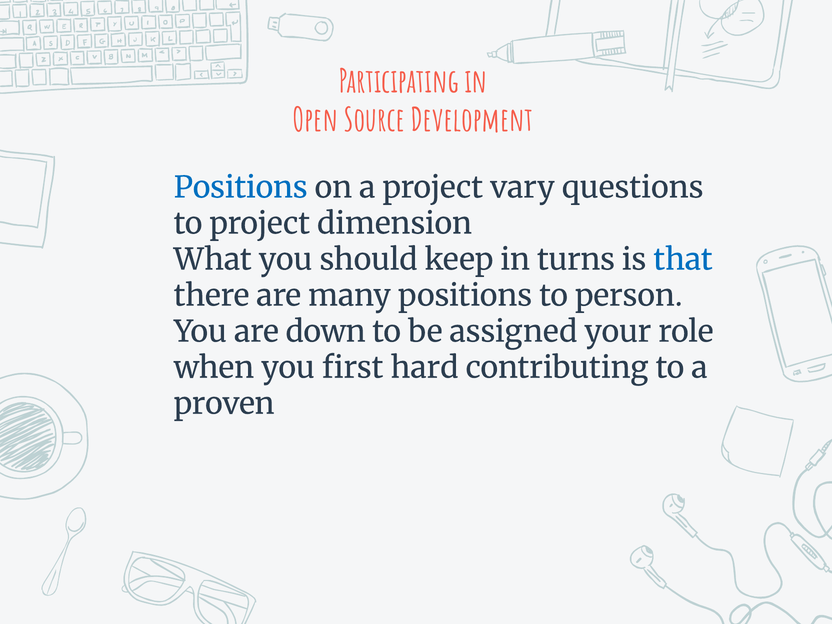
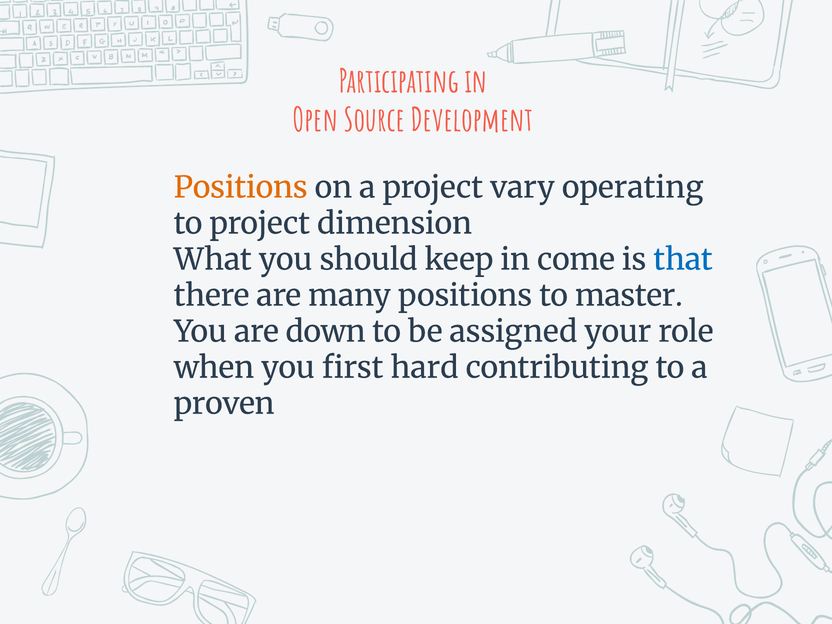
Positions colour: blue -> orange (241, 188)
questions: questions -> operating (633, 188)
turns: turns -> come (576, 260)
person: person -> master (629, 296)
